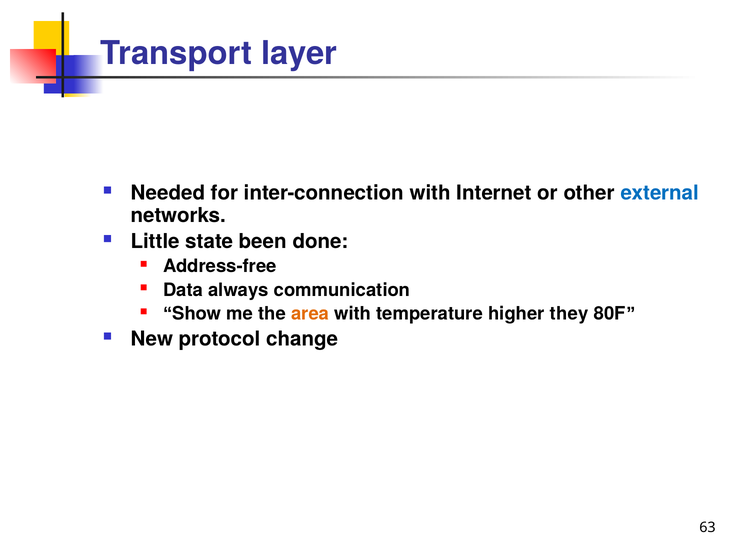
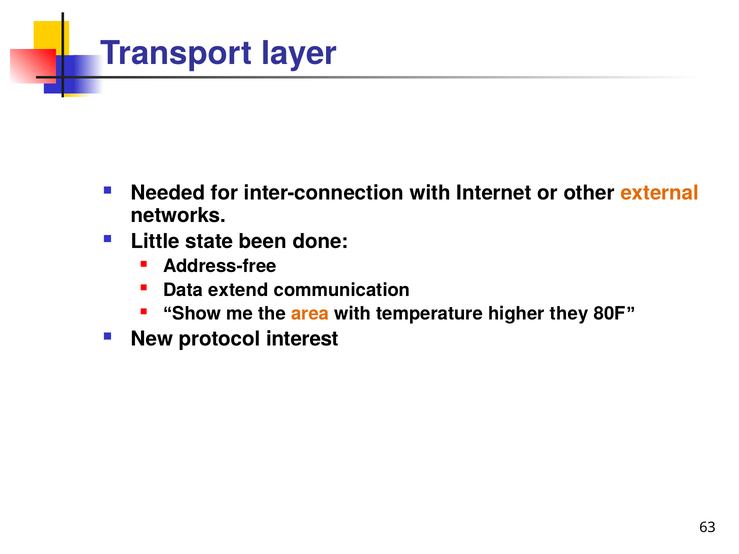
external colour: blue -> orange (660, 193)
always: always -> extend (238, 290)
change: change -> interest (302, 339)
